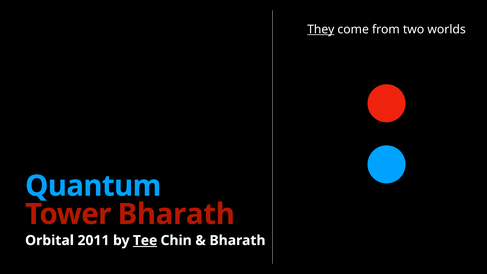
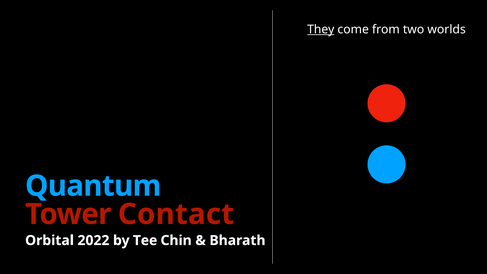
Tower Bharath: Bharath -> Contact (176, 214)
2011: 2011 -> 2022 (93, 240)
Tee underline: present -> none (145, 240)
